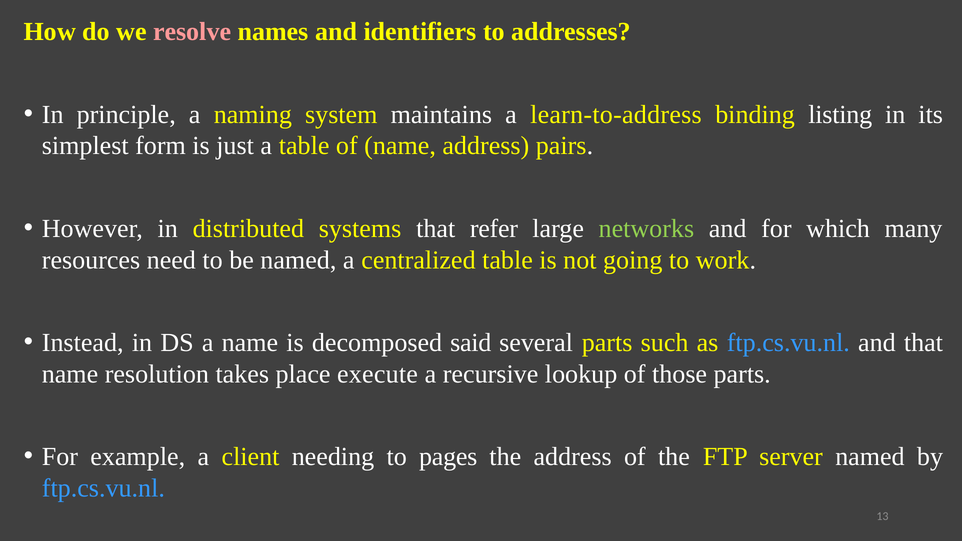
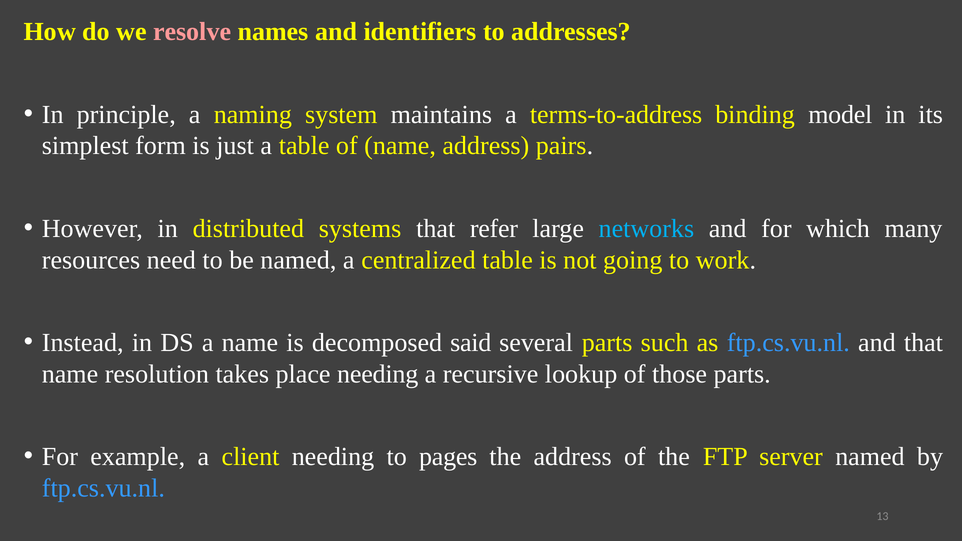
learn-to-address: learn-to-address -> terms-to-address (616, 115)
listing: listing -> model (840, 115)
networks colour: light green -> light blue (646, 229)
place execute: execute -> needing (378, 374)
